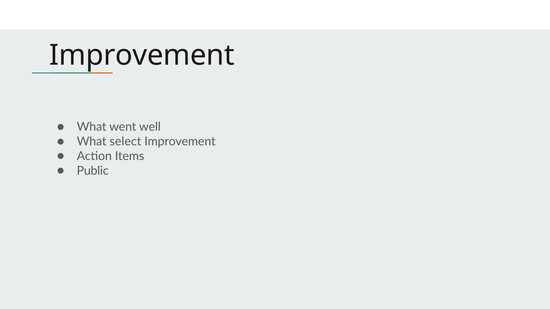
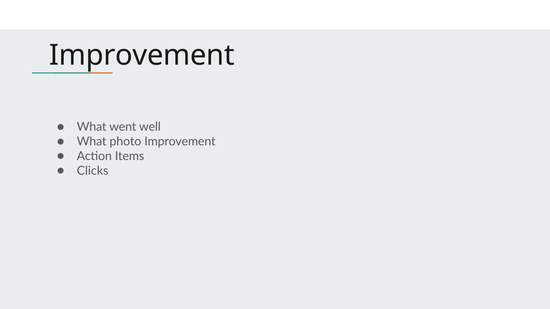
select: select -> photo (125, 142)
Public: Public -> Clicks (93, 171)
